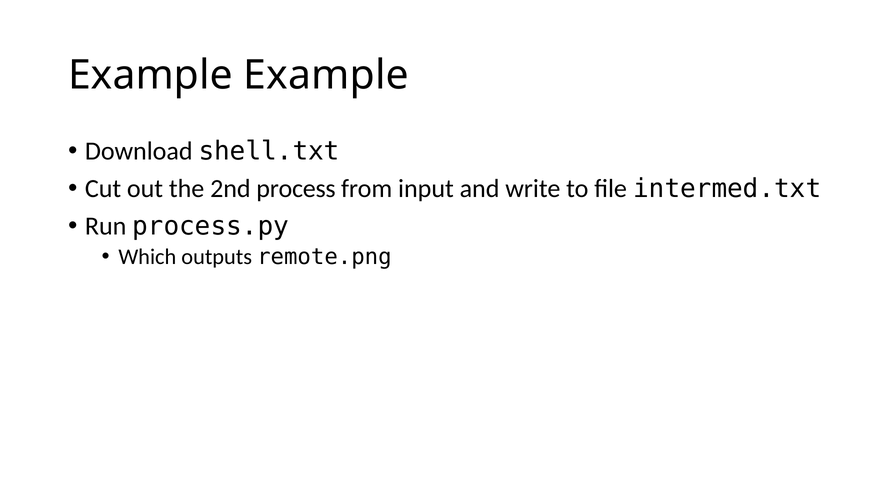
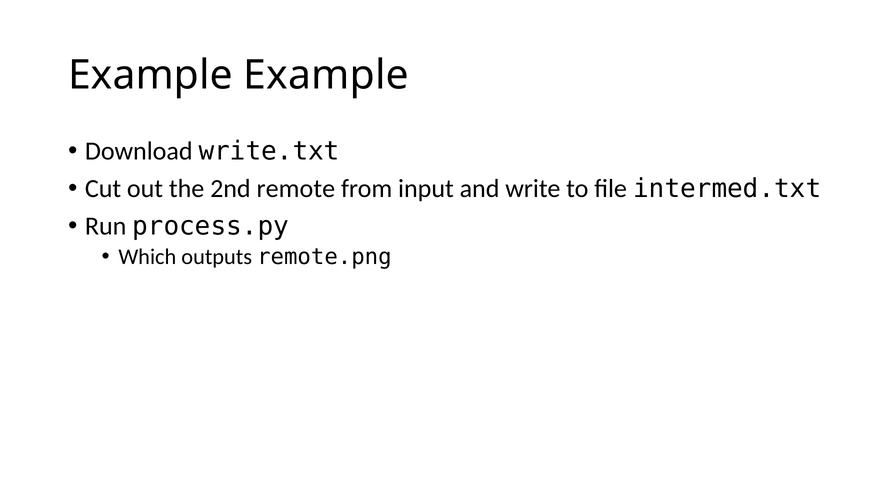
shell.txt: shell.txt -> write.txt (269, 151)
process: process -> remote (296, 189)
